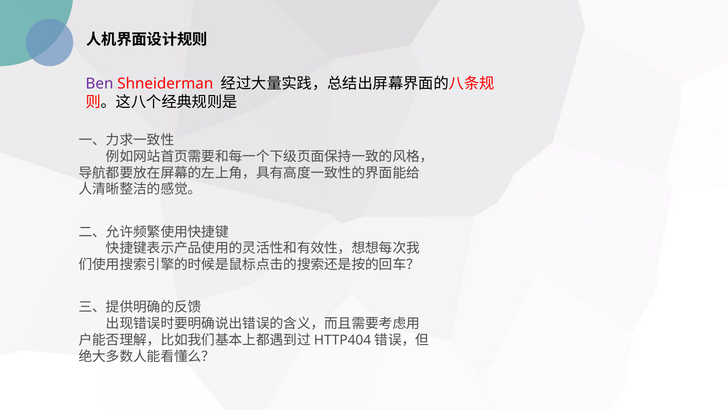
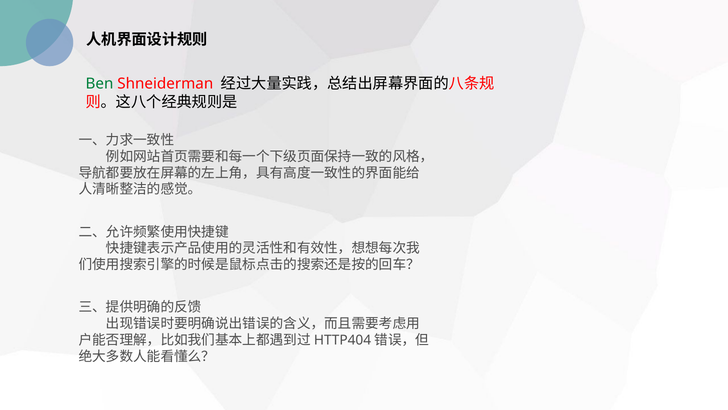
Ben colour: purple -> green (99, 84)
